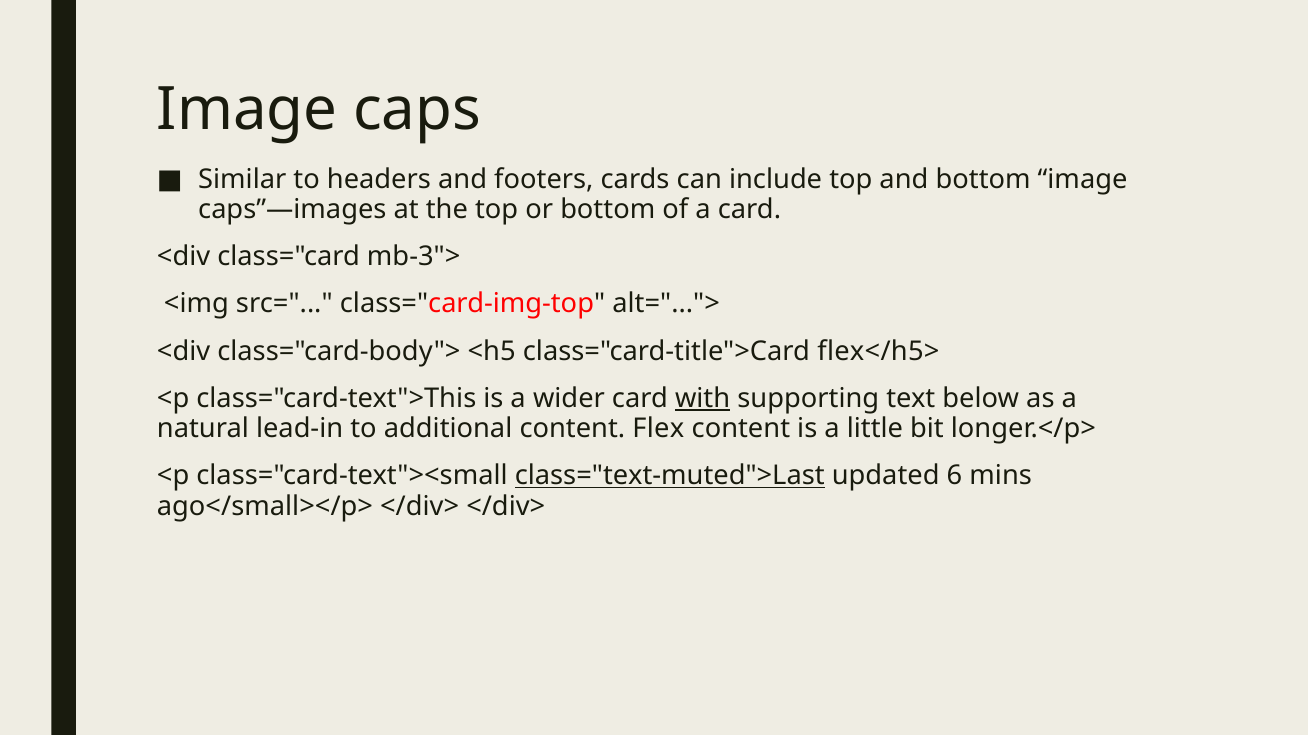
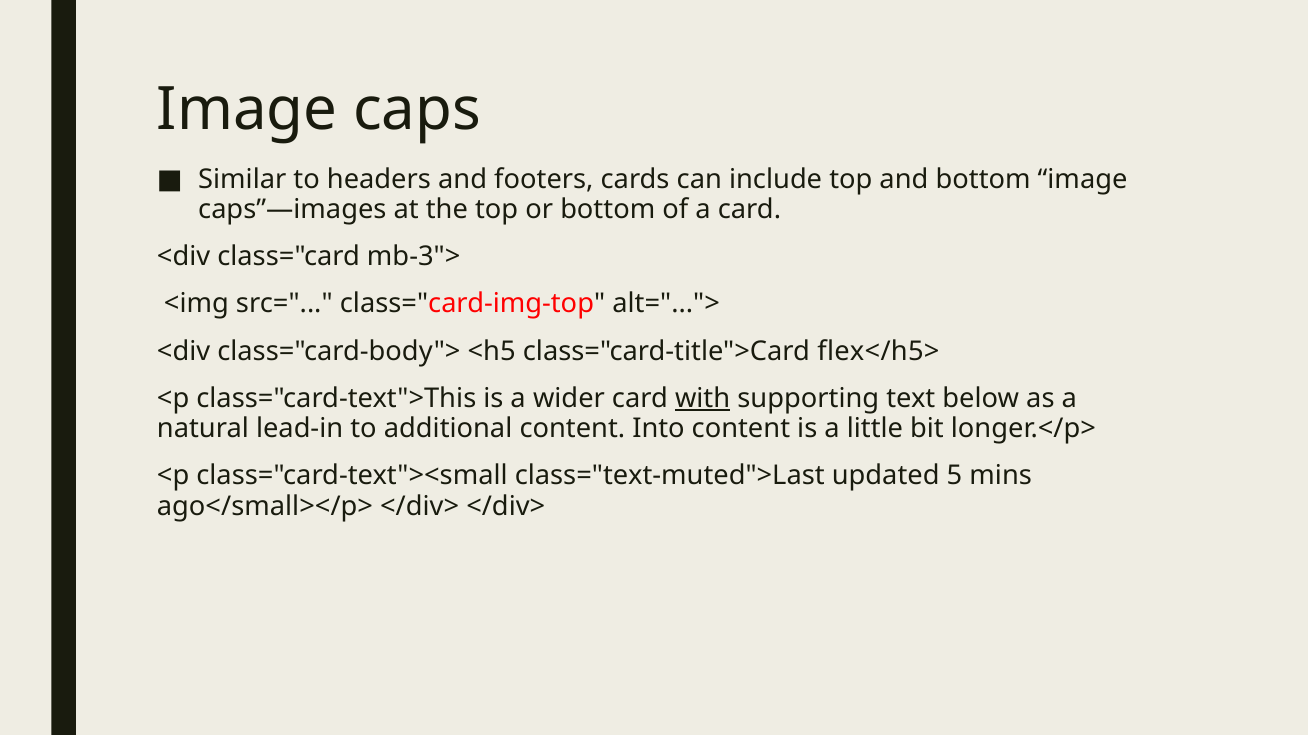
Flex: Flex -> Into (658, 429)
class="text-muted">Last underline: present -> none (670, 476)
6: 6 -> 5 (954, 476)
